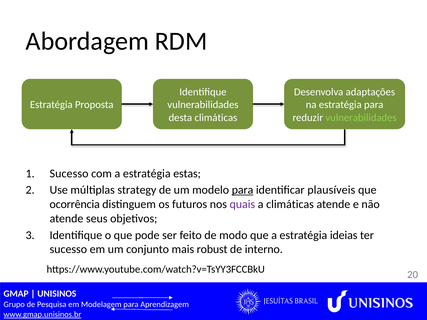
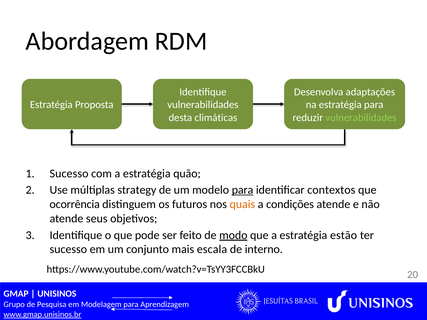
estas: estas -> quão (187, 174)
plausíveis: plausíveis -> contextos (331, 190)
quais colour: purple -> orange (242, 204)
a climáticas: climáticas -> condições (290, 204)
modo underline: none -> present (233, 235)
ideias: ideias -> estão (344, 235)
robust: robust -> escala (212, 250)
